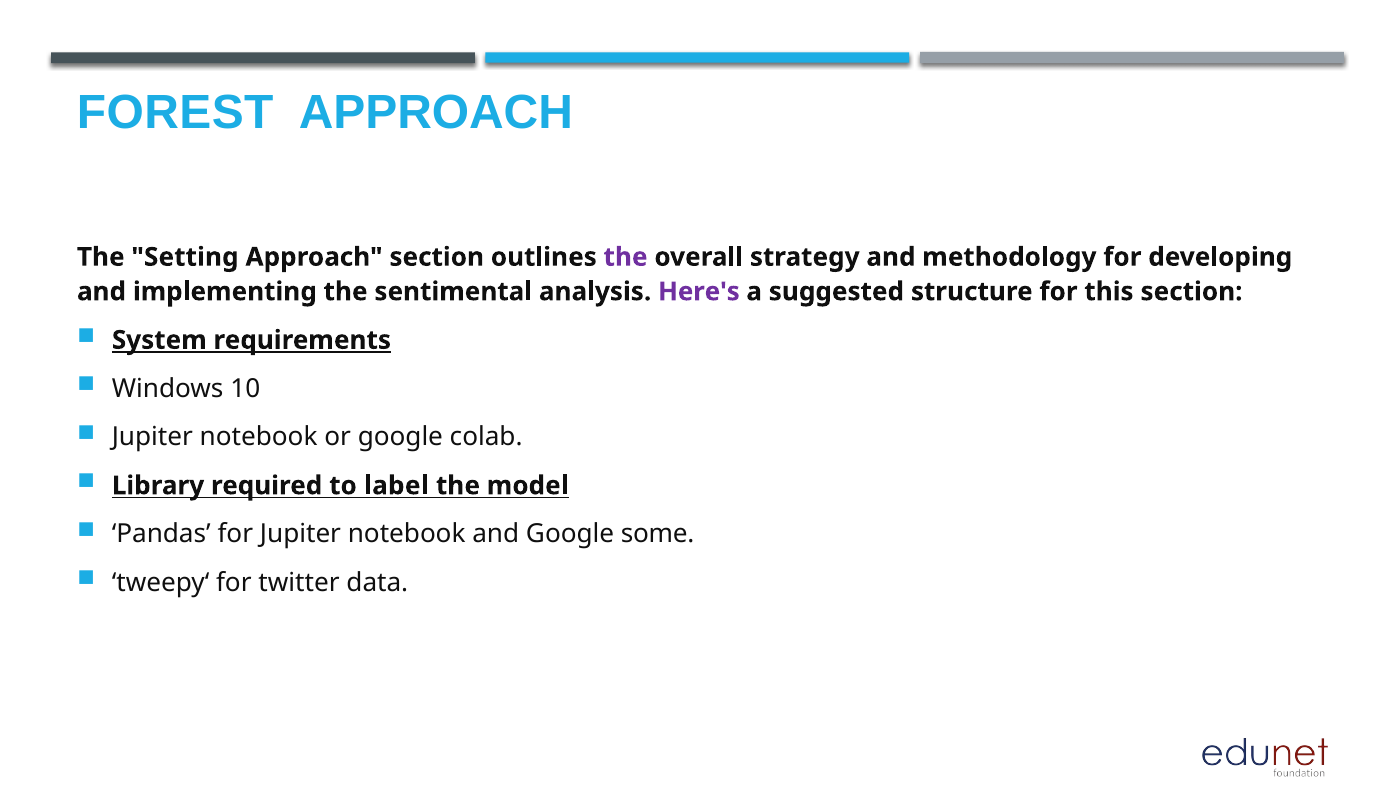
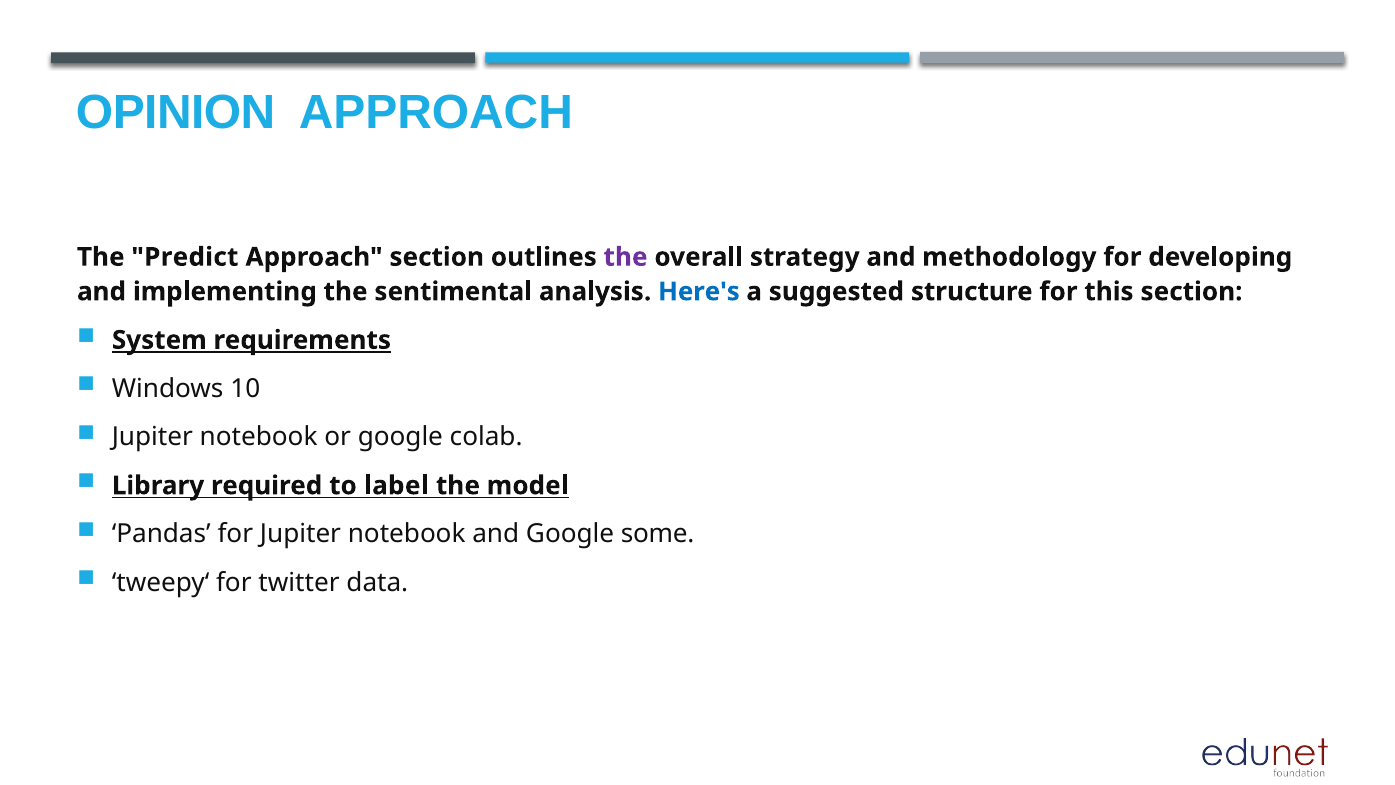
FOREST: FOREST -> OPINION (176, 113)
Setting: Setting -> Predict (185, 257)
Here's colour: purple -> blue (699, 292)
